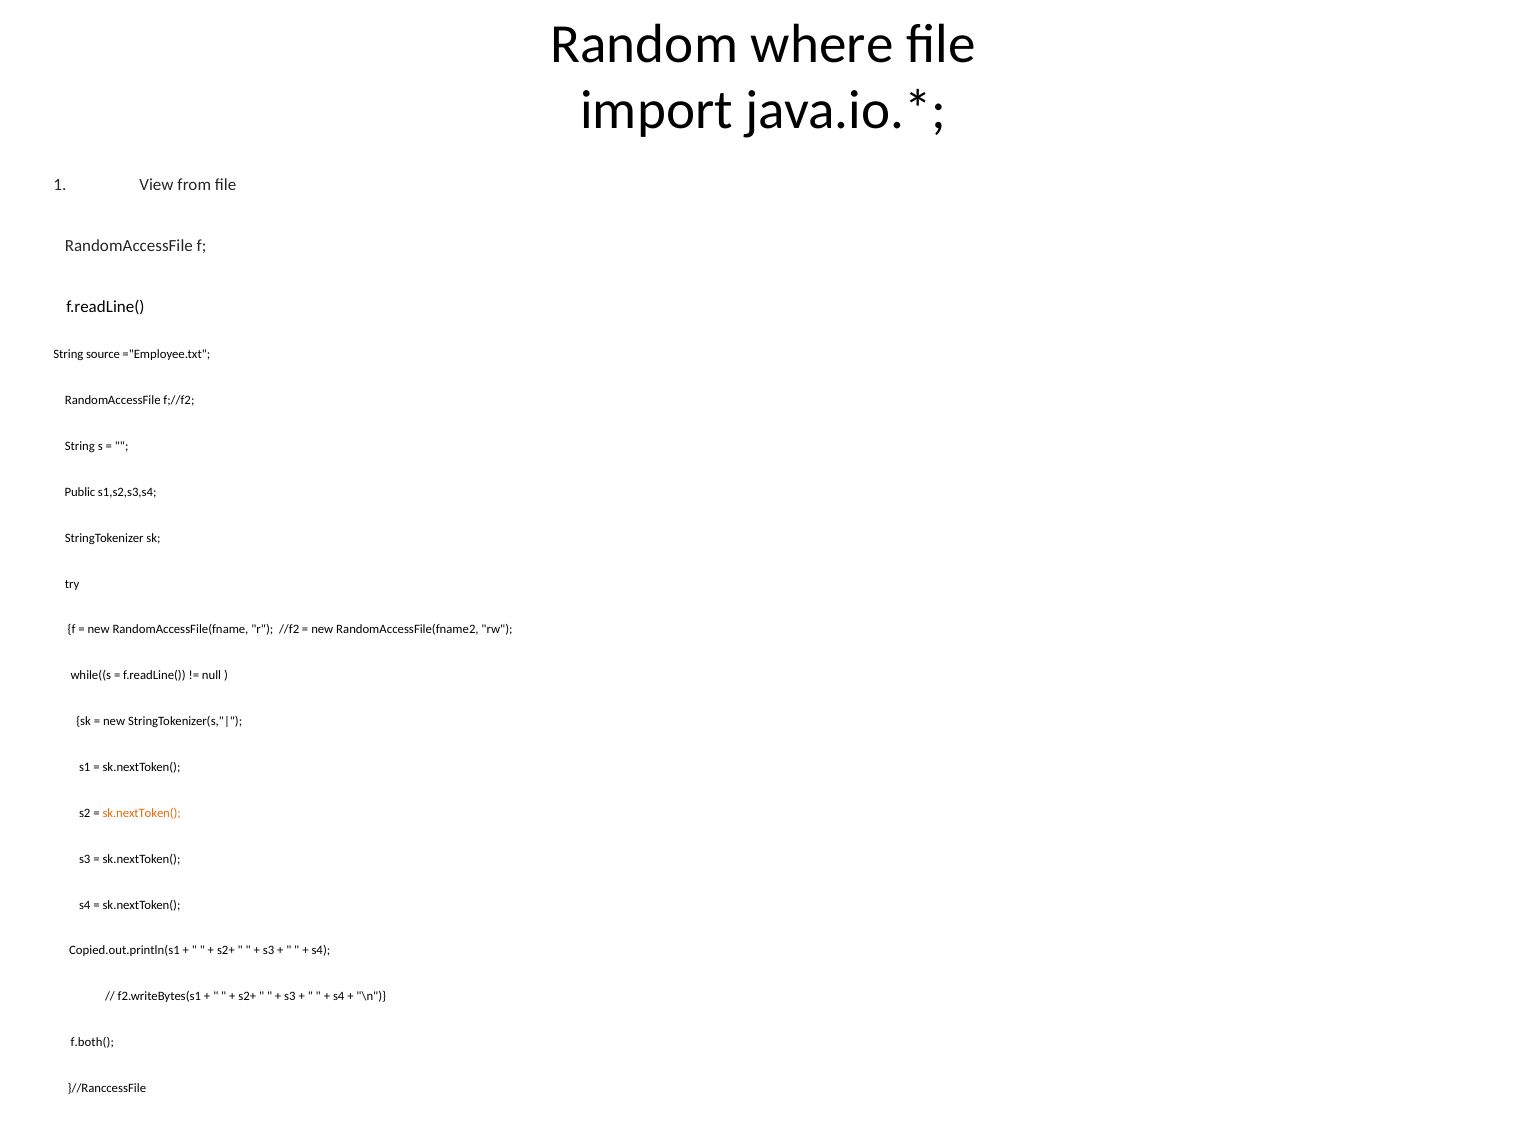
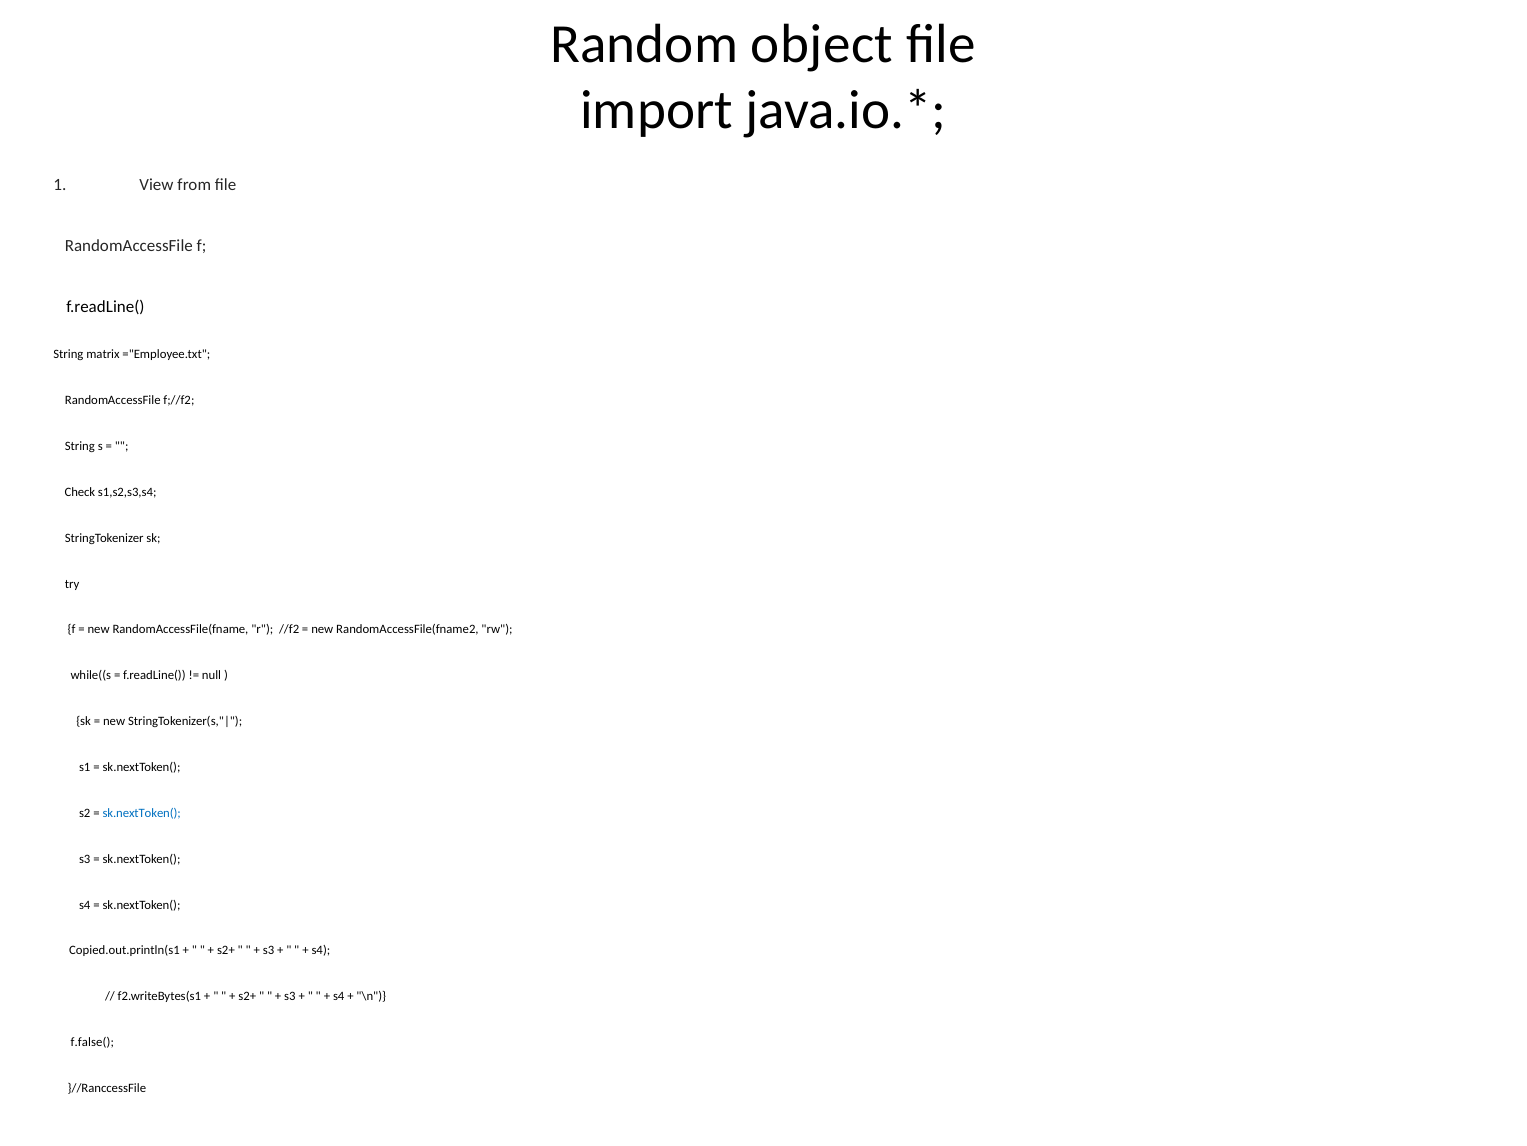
where: where -> object (822, 45)
source: source -> matrix (103, 355)
Public: Public -> Check (80, 492)
sk.nextToken( colour: orange -> blue (142, 813)
f.both(: f.both( -> f.false( (92, 1042)
